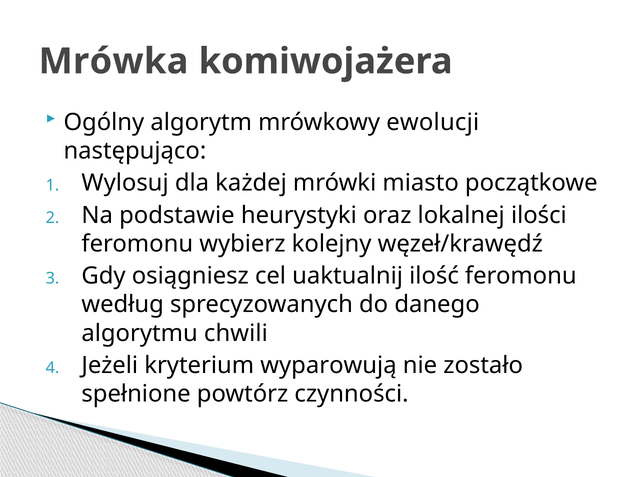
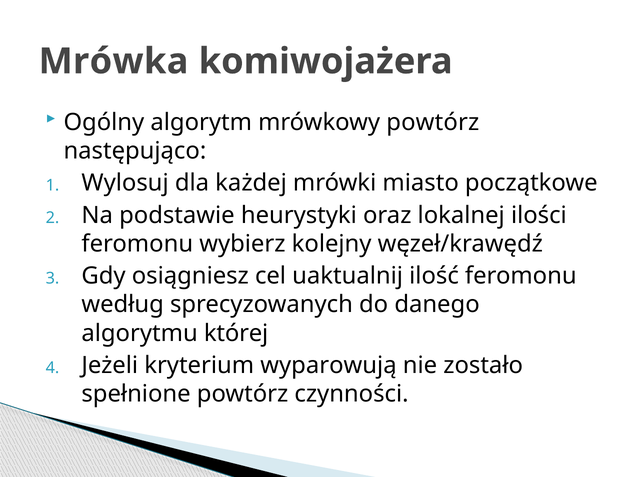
mrówkowy ewolucji: ewolucji -> powtórz (433, 122)
chwili: chwili -> której (236, 333)
